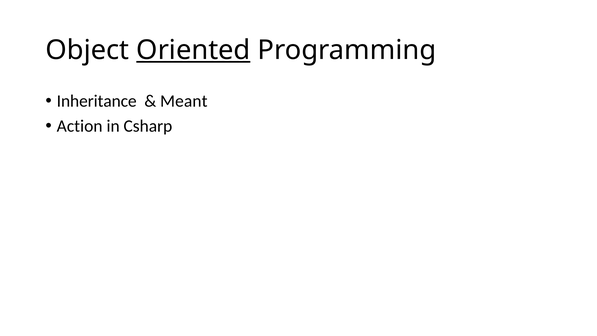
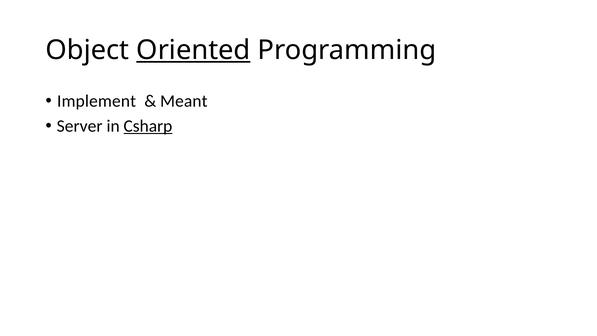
Inheritance: Inheritance -> Implement (97, 101)
Action: Action -> Server (80, 126)
Csharp underline: none -> present (148, 126)
